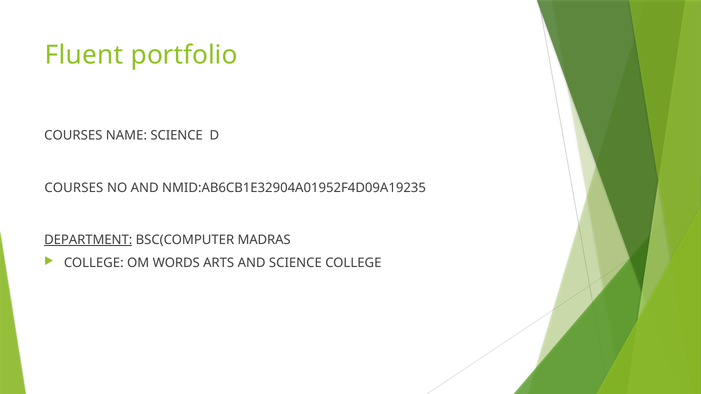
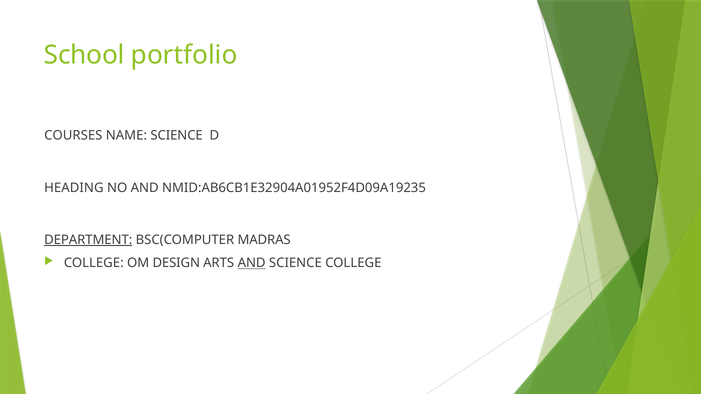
Fluent: Fluent -> School (84, 55)
COURSES: COURSES -> HEADING (74, 188)
WORDS: WORDS -> DESIGN (176, 263)
AND underline: none -> present (252, 263)
